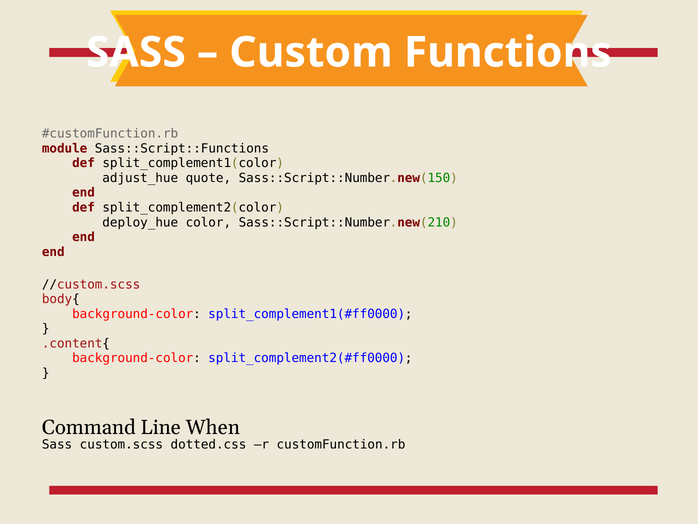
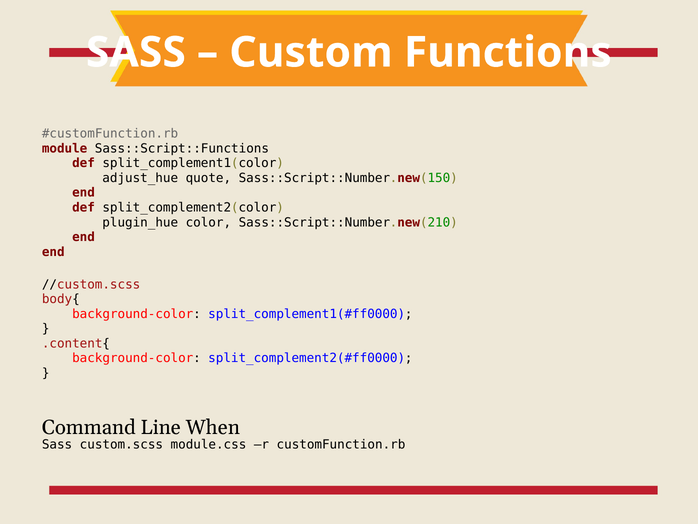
deploy_hue: deploy_hue -> plugin_hue (140, 222)
dotted.css: dotted.css -> module.css (208, 444)
